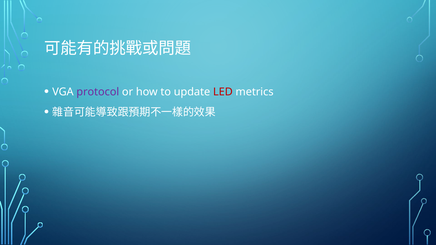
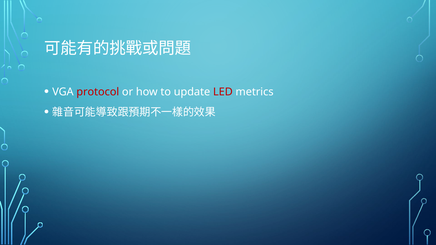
protocol colour: purple -> red (98, 92)
